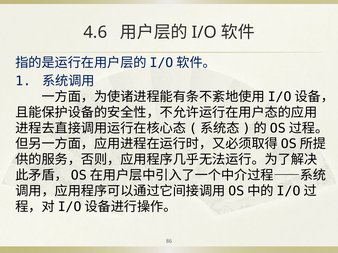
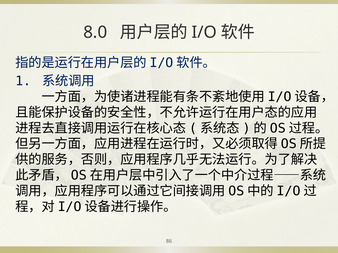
4.6: 4.6 -> 8.0 (95, 32)
